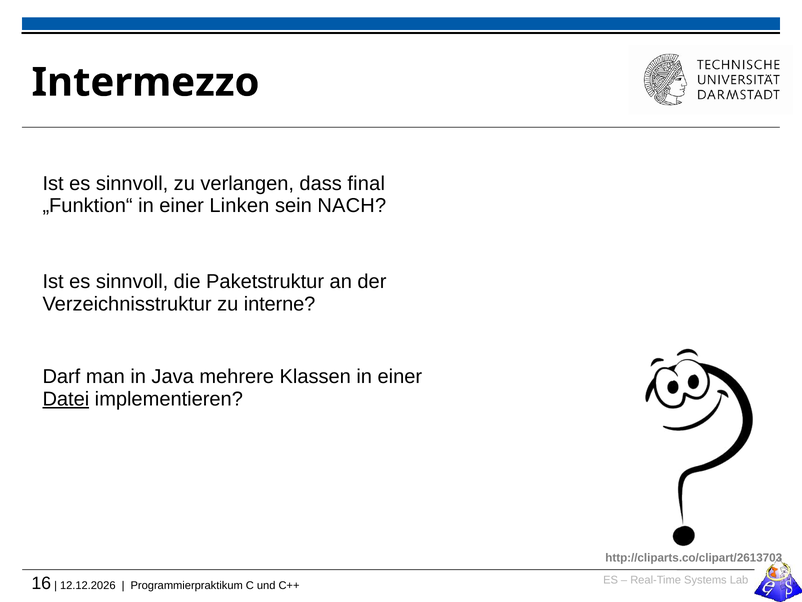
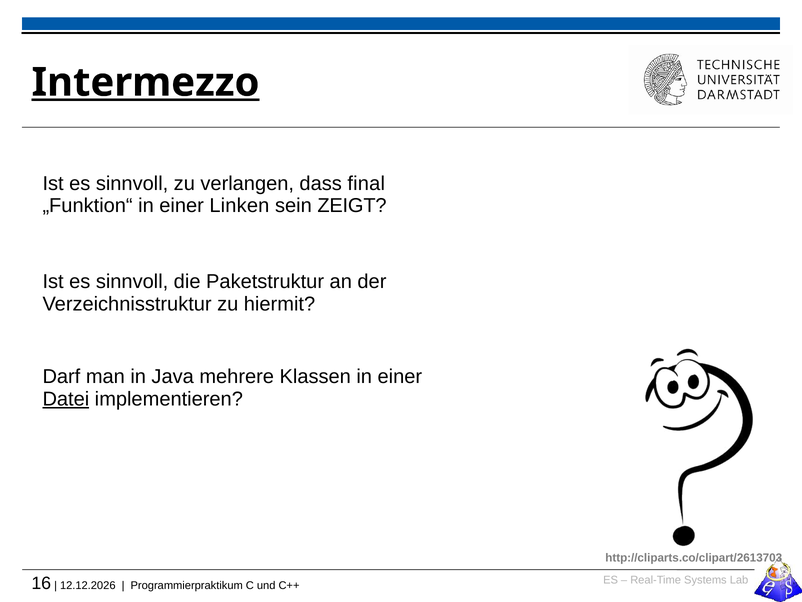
Intermezzo underline: none -> present (146, 82)
NACH: NACH -> ZEIGT (352, 206)
interne: interne -> hiermit (280, 304)
